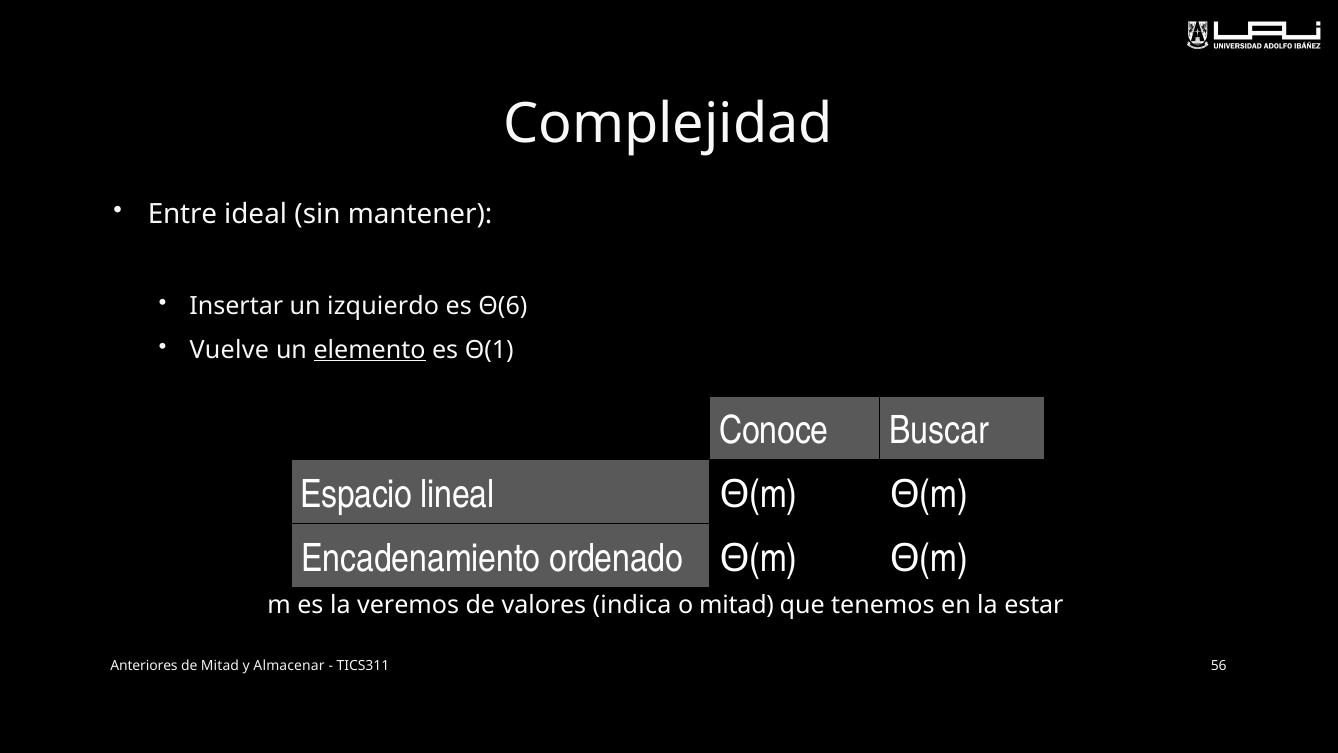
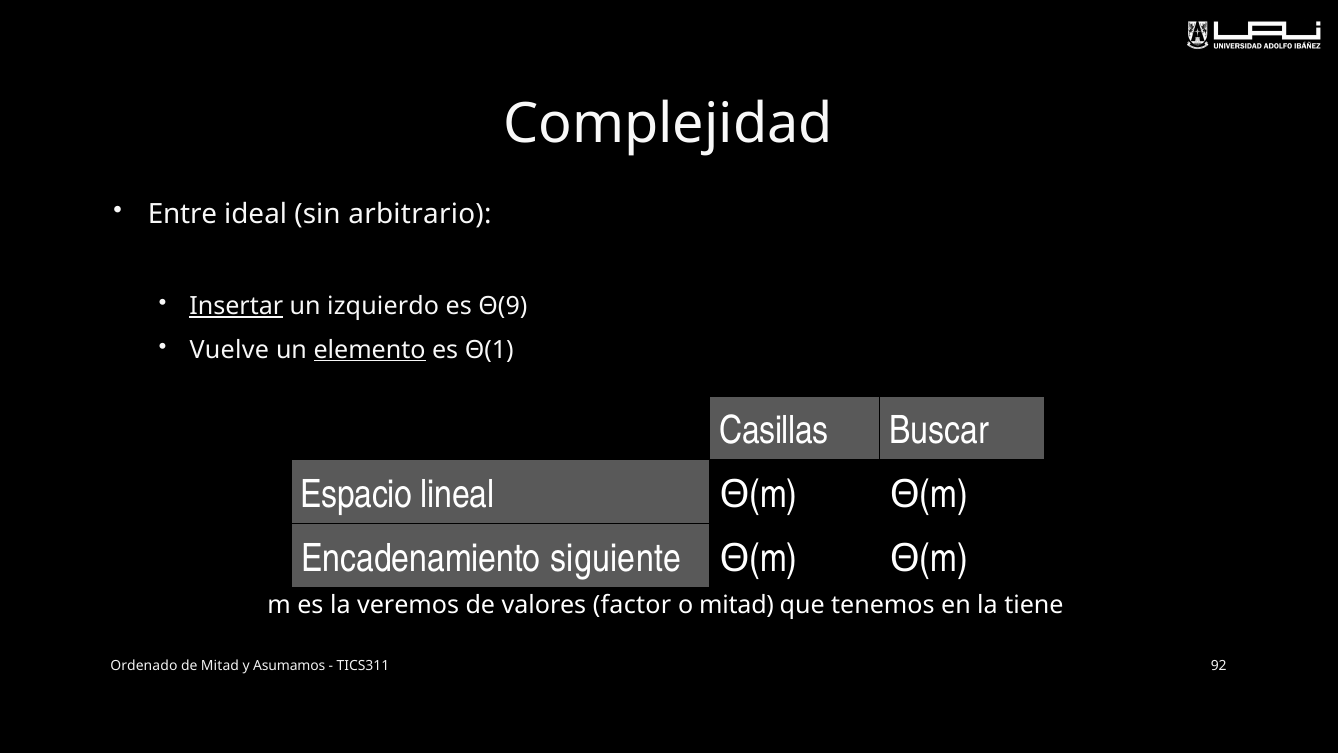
mantener: mantener -> arbitrario (420, 214)
Insertar underline: none -> present (236, 306)
Θ(6: Θ(6 -> Θ(9 (503, 306)
Conoce: Conoce -> Casillas (774, 431)
ordenado: ordenado -> siguiente (616, 558)
indica: indica -> factor (632, 605)
estar: estar -> tiene (1034, 605)
Anteriores: Anteriores -> Ordenado (144, 666)
Almacenar: Almacenar -> Asumamos (289, 666)
56: 56 -> 92 (1219, 666)
